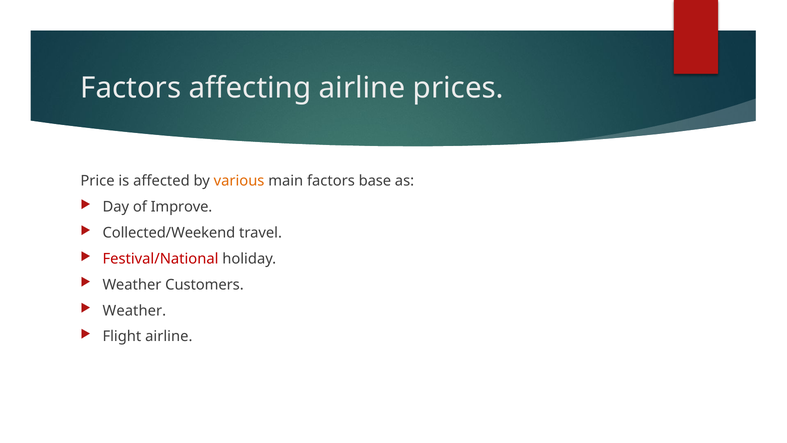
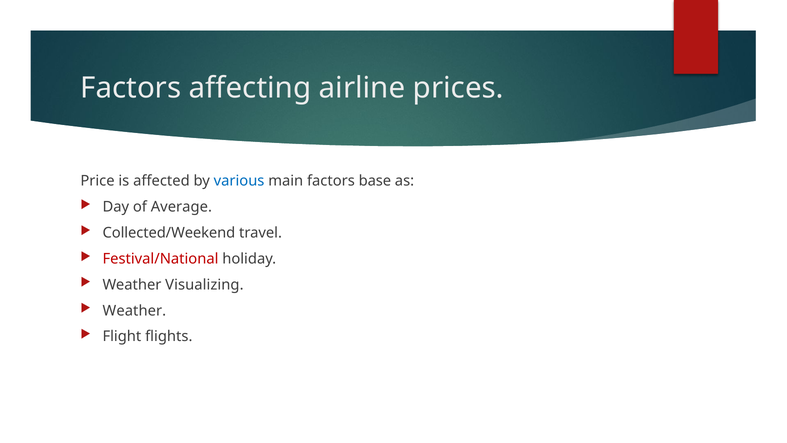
various colour: orange -> blue (239, 181)
Improve: Improve -> Average (181, 207)
Customers: Customers -> Visualizing (204, 285)
Flight airline: airline -> flights (169, 336)
